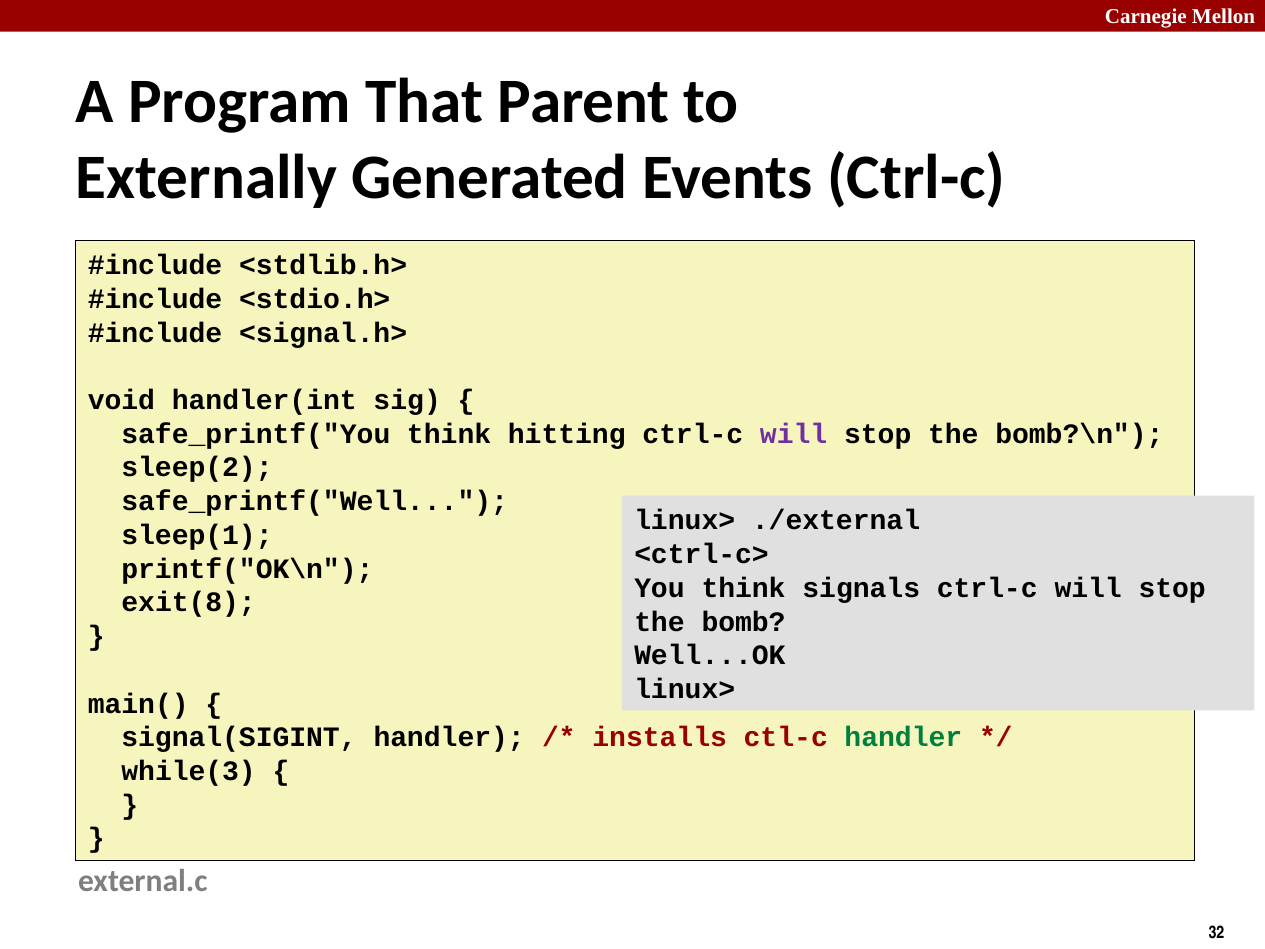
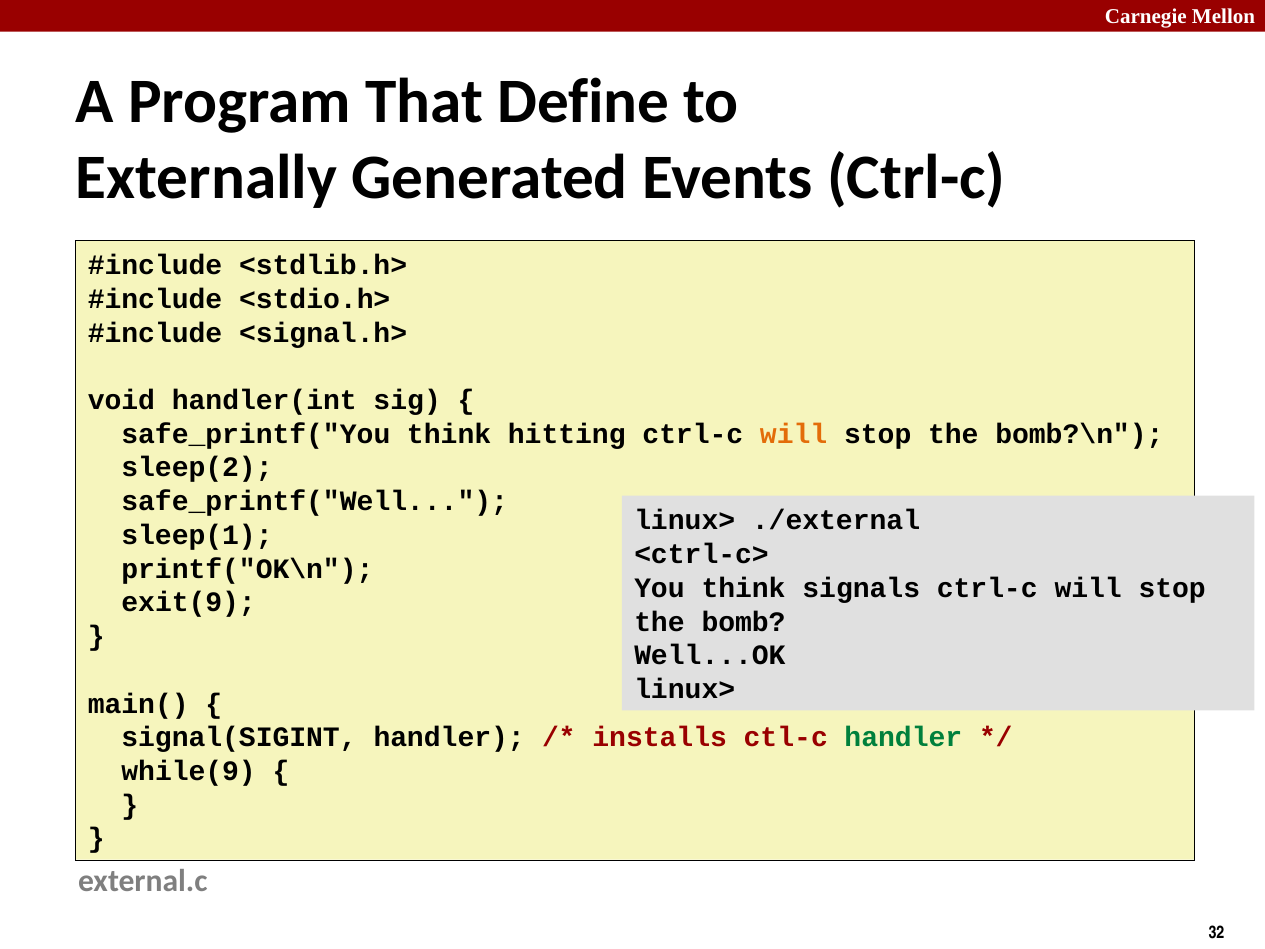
Parent: Parent -> Define (583, 102)
will colour: purple -> orange (794, 434)
exit(8: exit(8 -> exit(9 (189, 602)
while(3: while(3 -> while(9 (189, 771)
